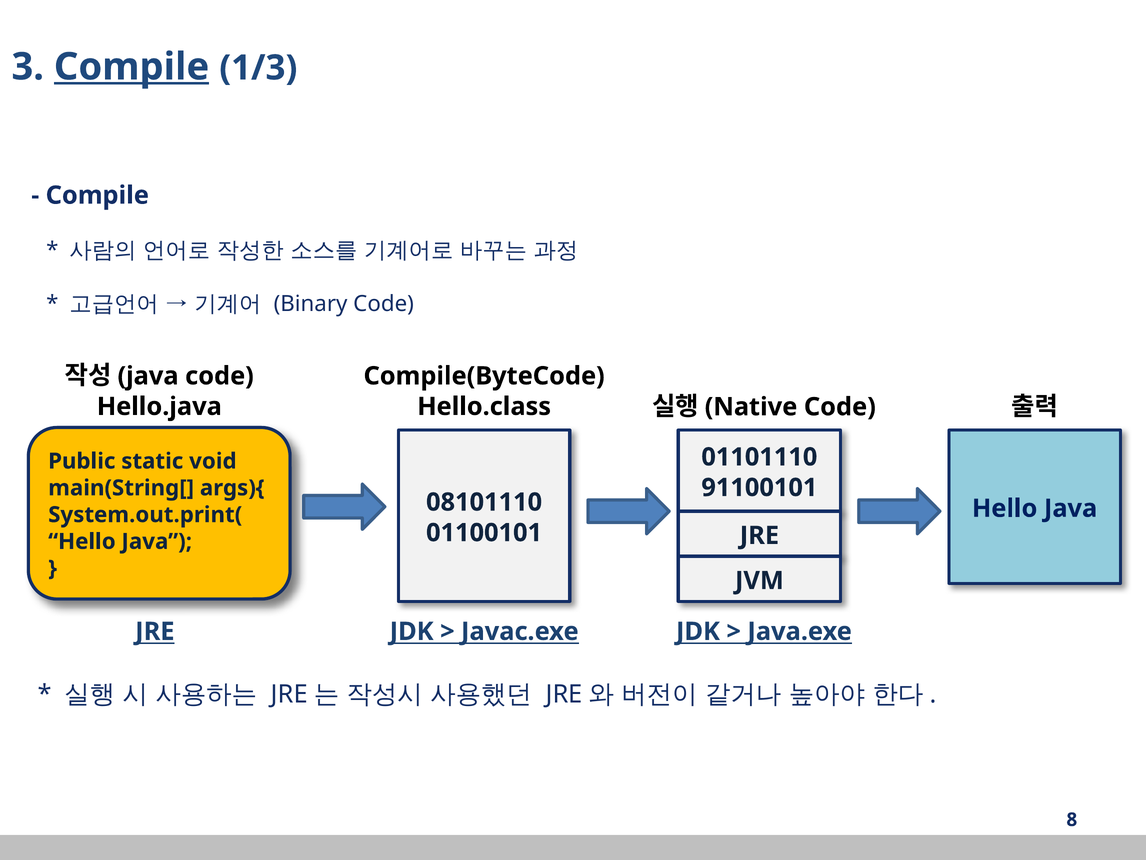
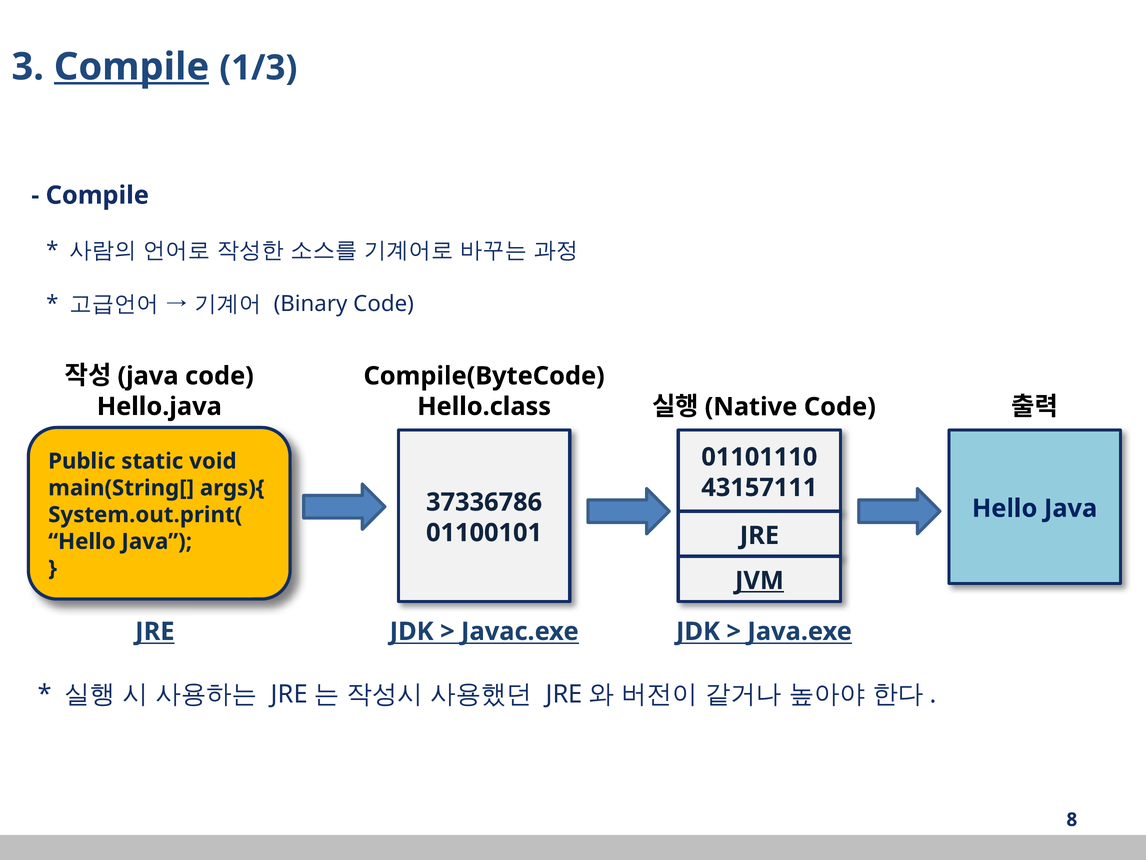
91100101: 91100101 -> 43157111 (759, 487)
08101110: 08101110 -> 37336786 (484, 502)
JVM underline: none -> present (759, 580)
